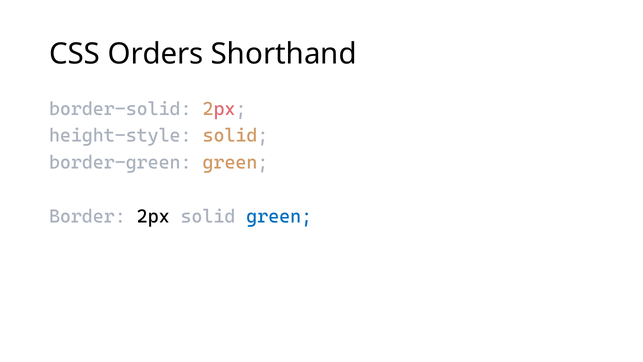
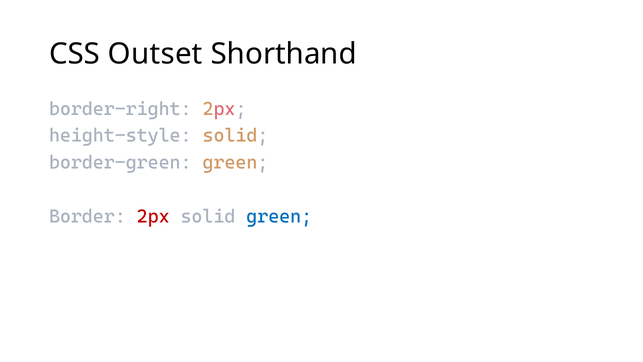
Orders: Orders -> Outset (155, 54)
border-solid: border-solid -> border-right (120, 109)
2px colour: black -> red (153, 217)
